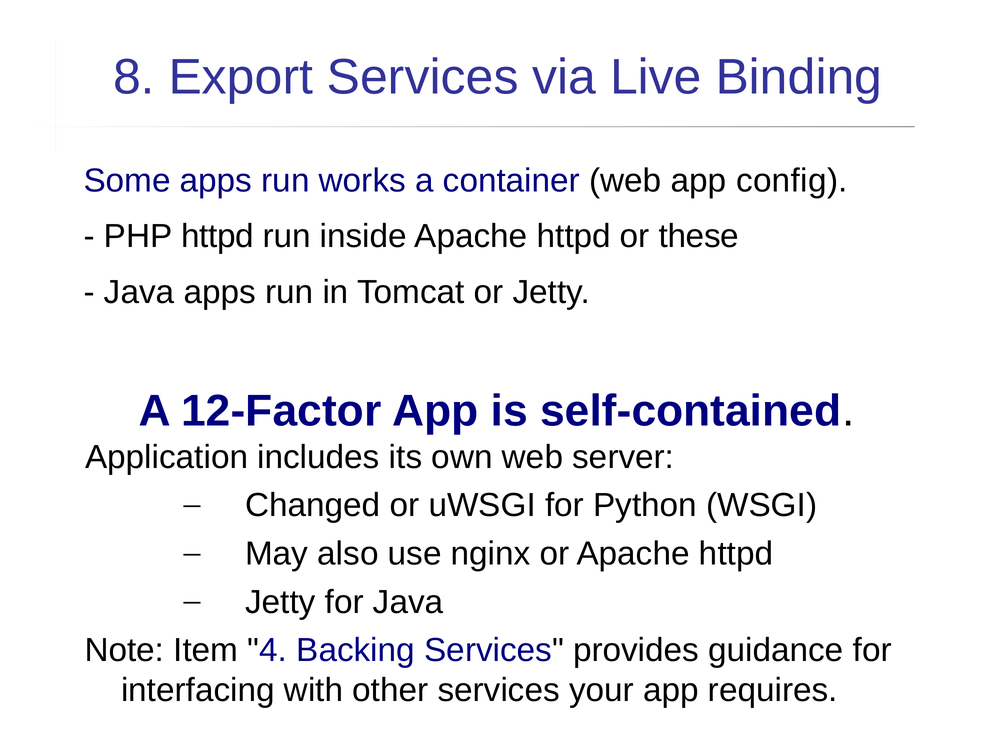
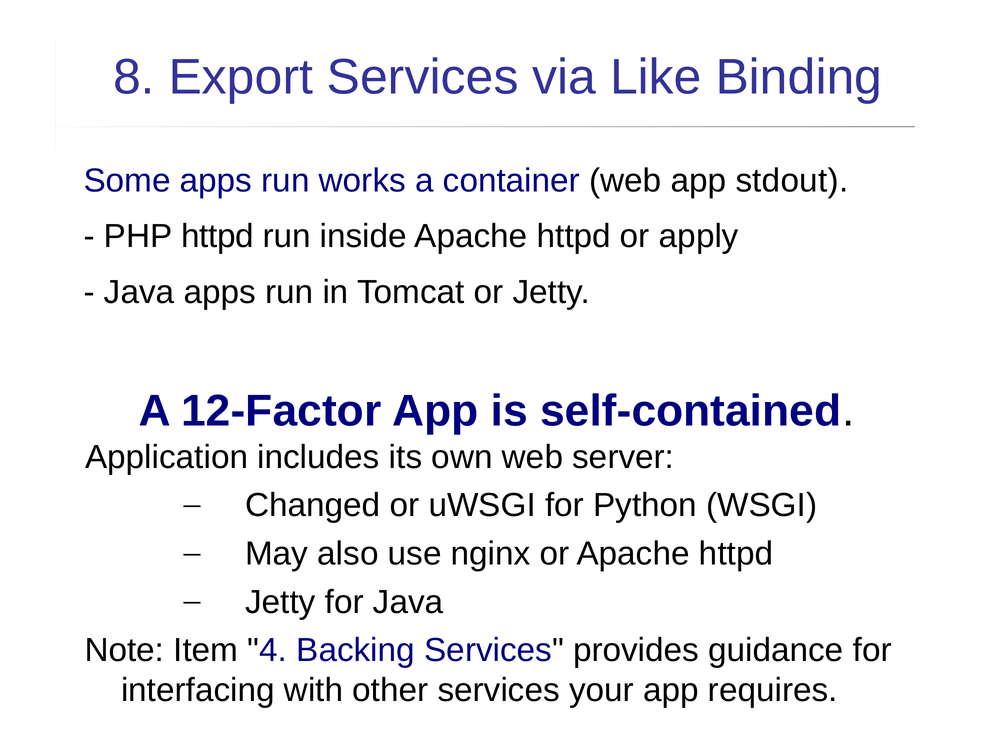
Live: Live -> Like (656, 77)
config: config -> stdout (792, 181)
these: these -> apply (699, 236)
